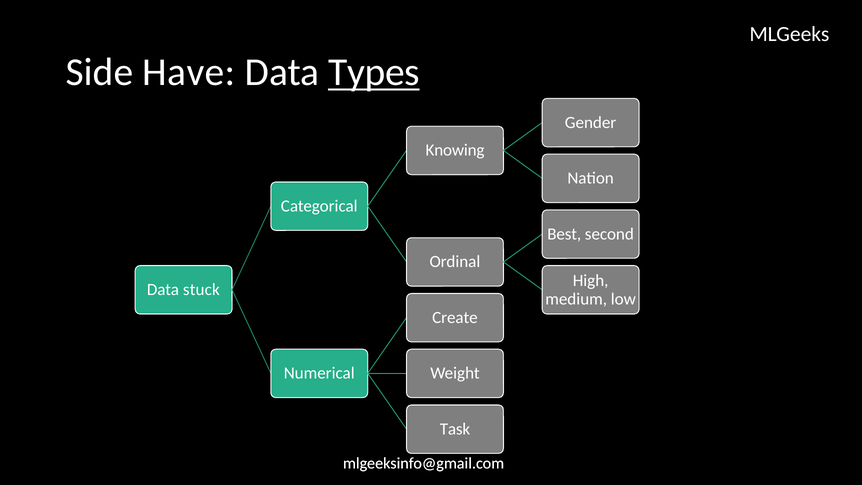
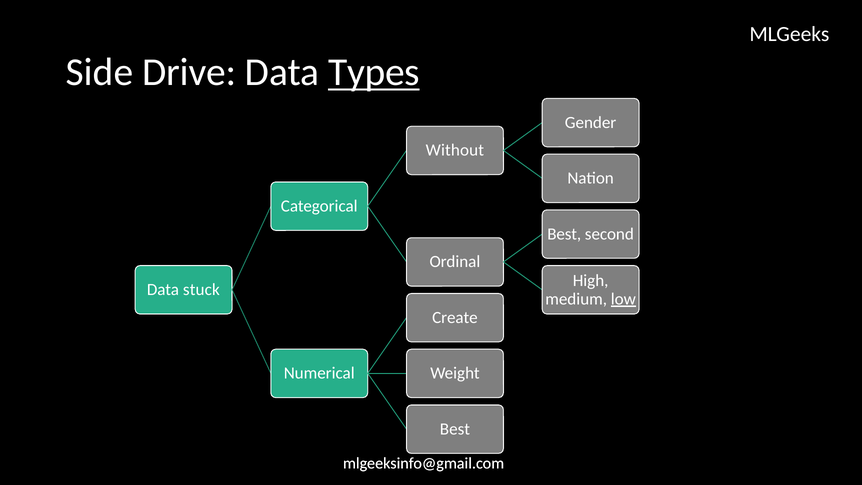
Have: Have -> Drive (189, 72)
Knowing: Knowing -> Without (455, 150)
low underline: none -> present (623, 299)
Task: Task -> Best (455, 429)
